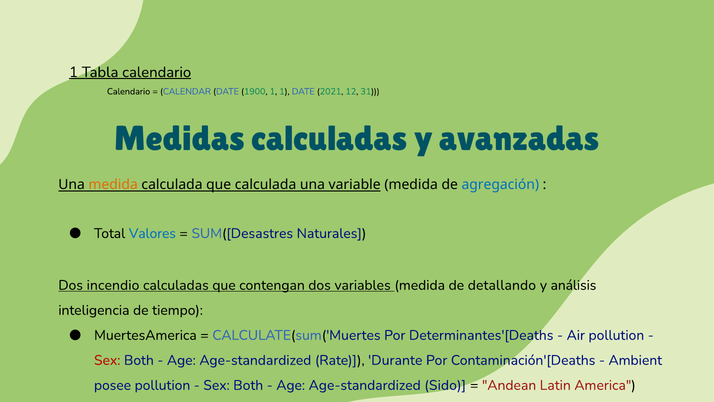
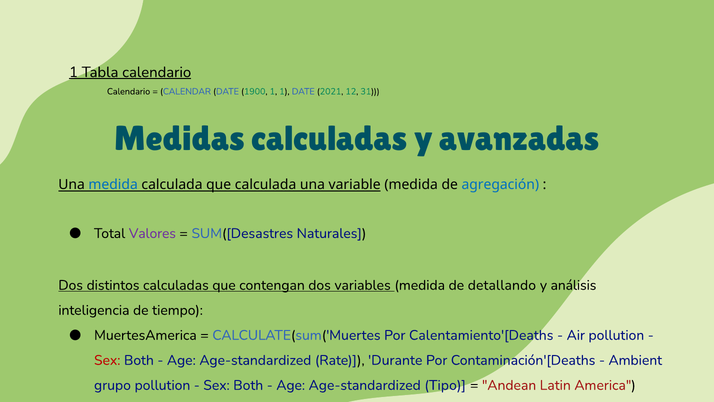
medida colour: orange -> blue (113, 184)
Valores colour: blue -> purple (152, 233)
incendio: incendio -> distintos (113, 285)
Determinantes'[Deaths: Determinantes'[Deaths -> Calentamiento'[Deaths (481, 335)
posee: posee -> grupo (112, 385)
Sido: Sido -> Tipo (445, 385)
